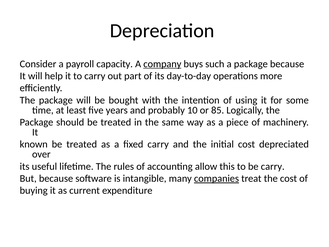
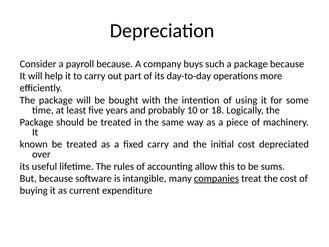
payroll capacity: capacity -> because (115, 64)
company underline: present -> none (162, 64)
85: 85 -> 18 (218, 110)
be carry: carry -> sums (273, 166)
